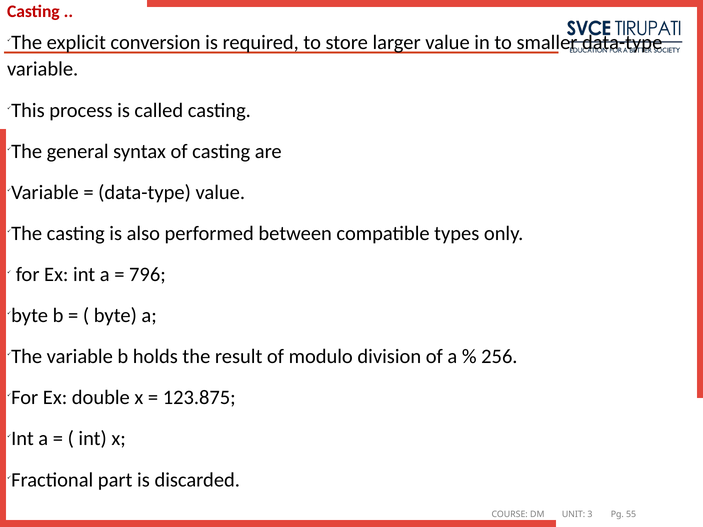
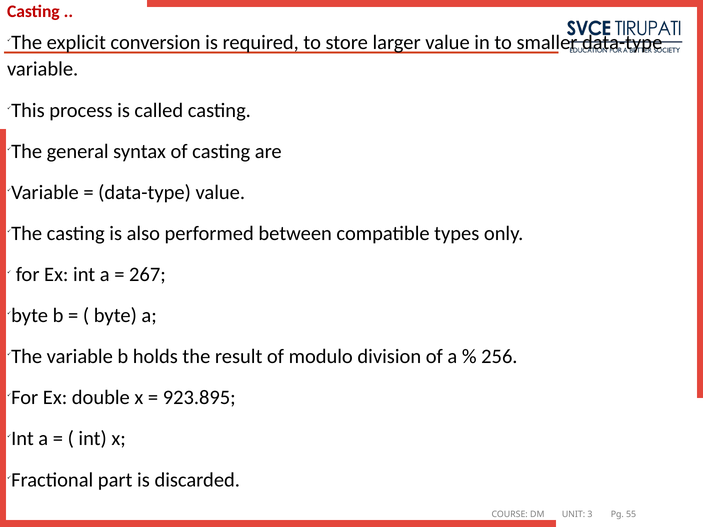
796: 796 -> 267 (147, 275)
123.875: 123.875 -> 923.895 (199, 398)
